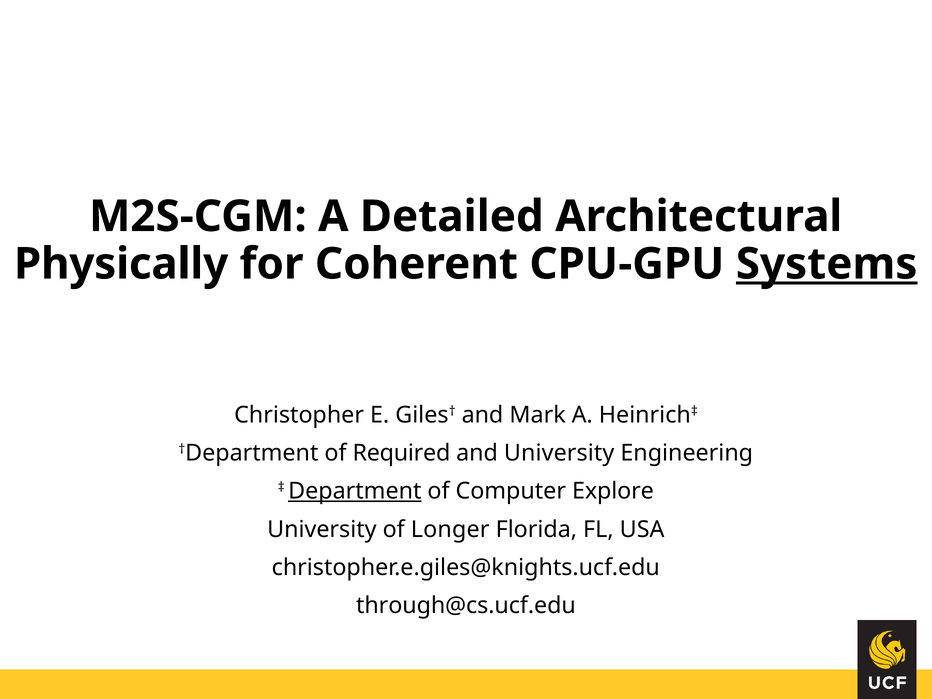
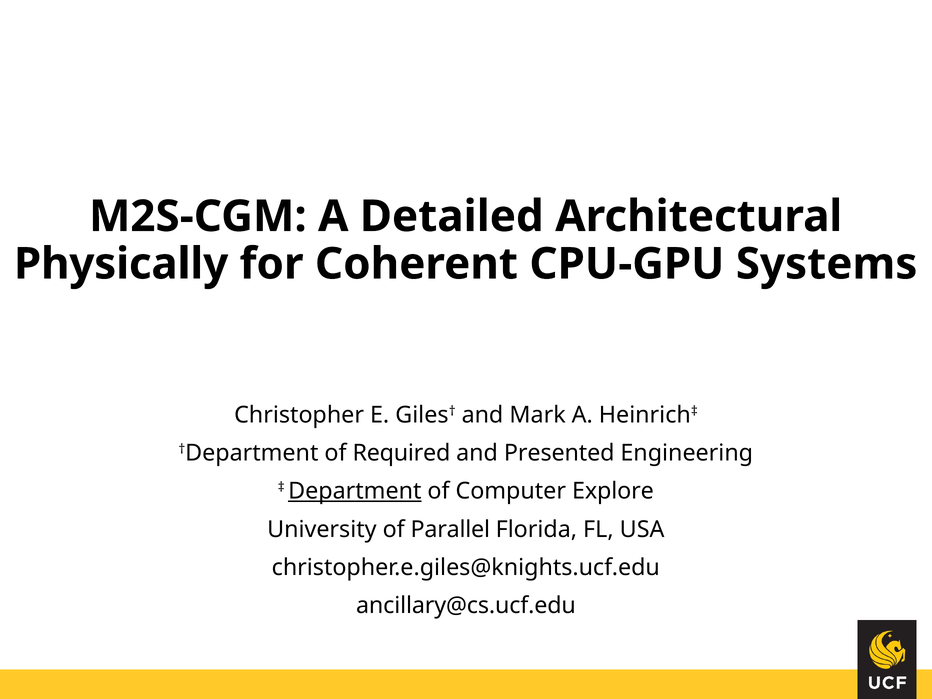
Systems underline: present -> none (827, 264)
and University: University -> Presented (559, 453)
Longer: Longer -> Parallel (450, 529)
through@cs.ucf.edu: through@cs.ucf.edu -> ancillary@cs.ucf.edu (466, 606)
